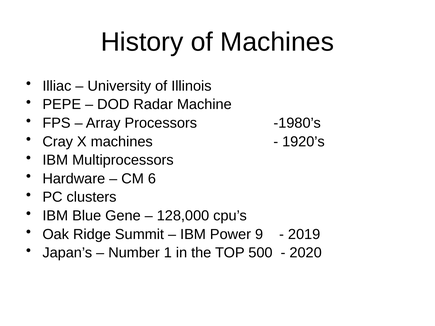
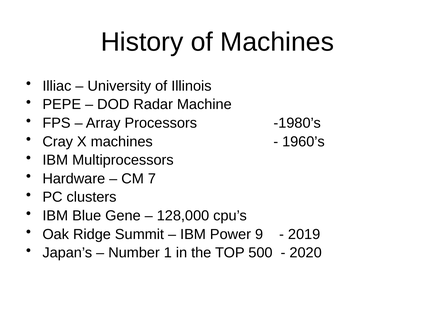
1920’s: 1920’s -> 1960’s (303, 142)
6: 6 -> 7 (152, 179)
